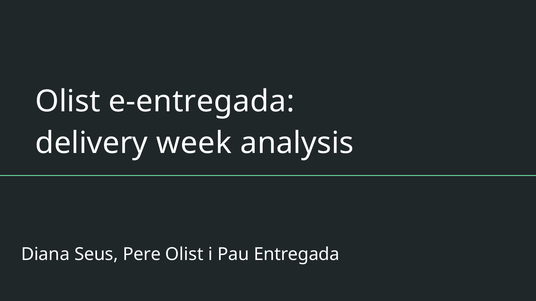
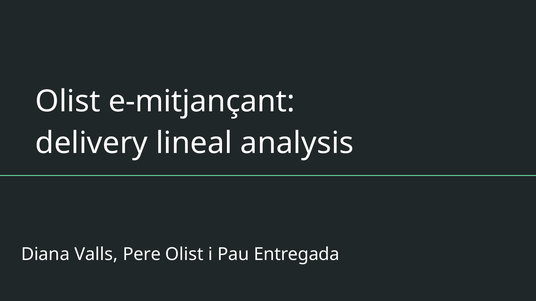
e-entregada: e-entregada -> e-mitjançant (202, 102)
week: week -> lineal (194, 143)
Seus: Seus -> Valls (96, 255)
